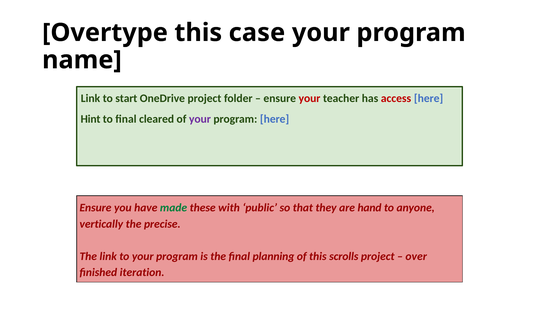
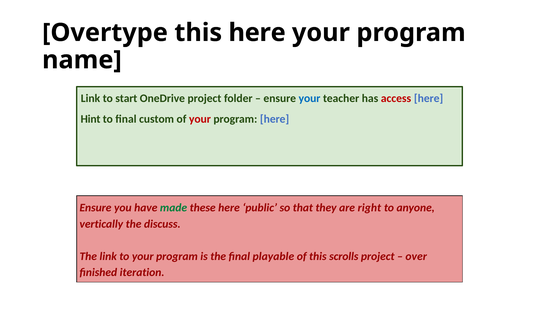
this case: case -> here (257, 33)
your colour: red -> blue (310, 99)
cleared: cleared -> custom (157, 119)
your colour: purple -> red (200, 119)
these with: with -> here (229, 208)
hand: hand -> right (369, 208)
precise: precise -> discuss (162, 224)
planning: planning -> playable (273, 257)
